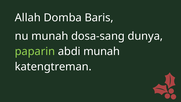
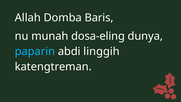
dosa-sang: dosa-sang -> dosa-eling (98, 36)
paparin colour: light green -> light blue (35, 51)
abdi munah: munah -> linggih (102, 51)
